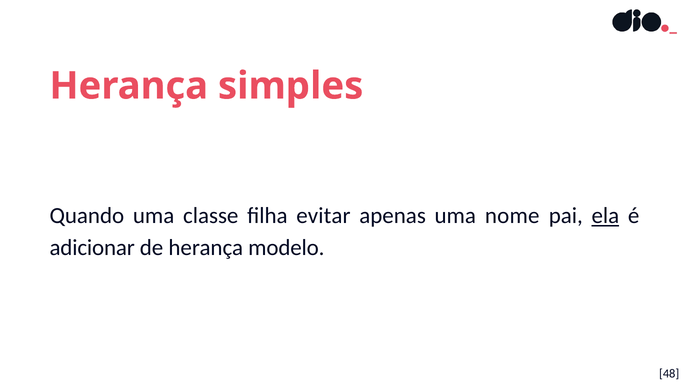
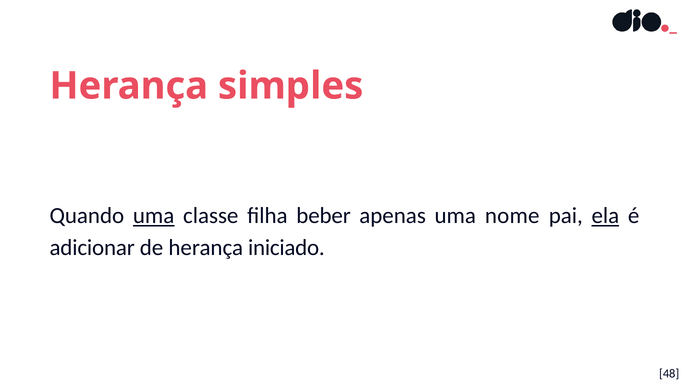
uma underline: none -> present (154, 216)
evitar: evitar -> beber (324, 216)
modelo: modelo -> iniciado (286, 247)
